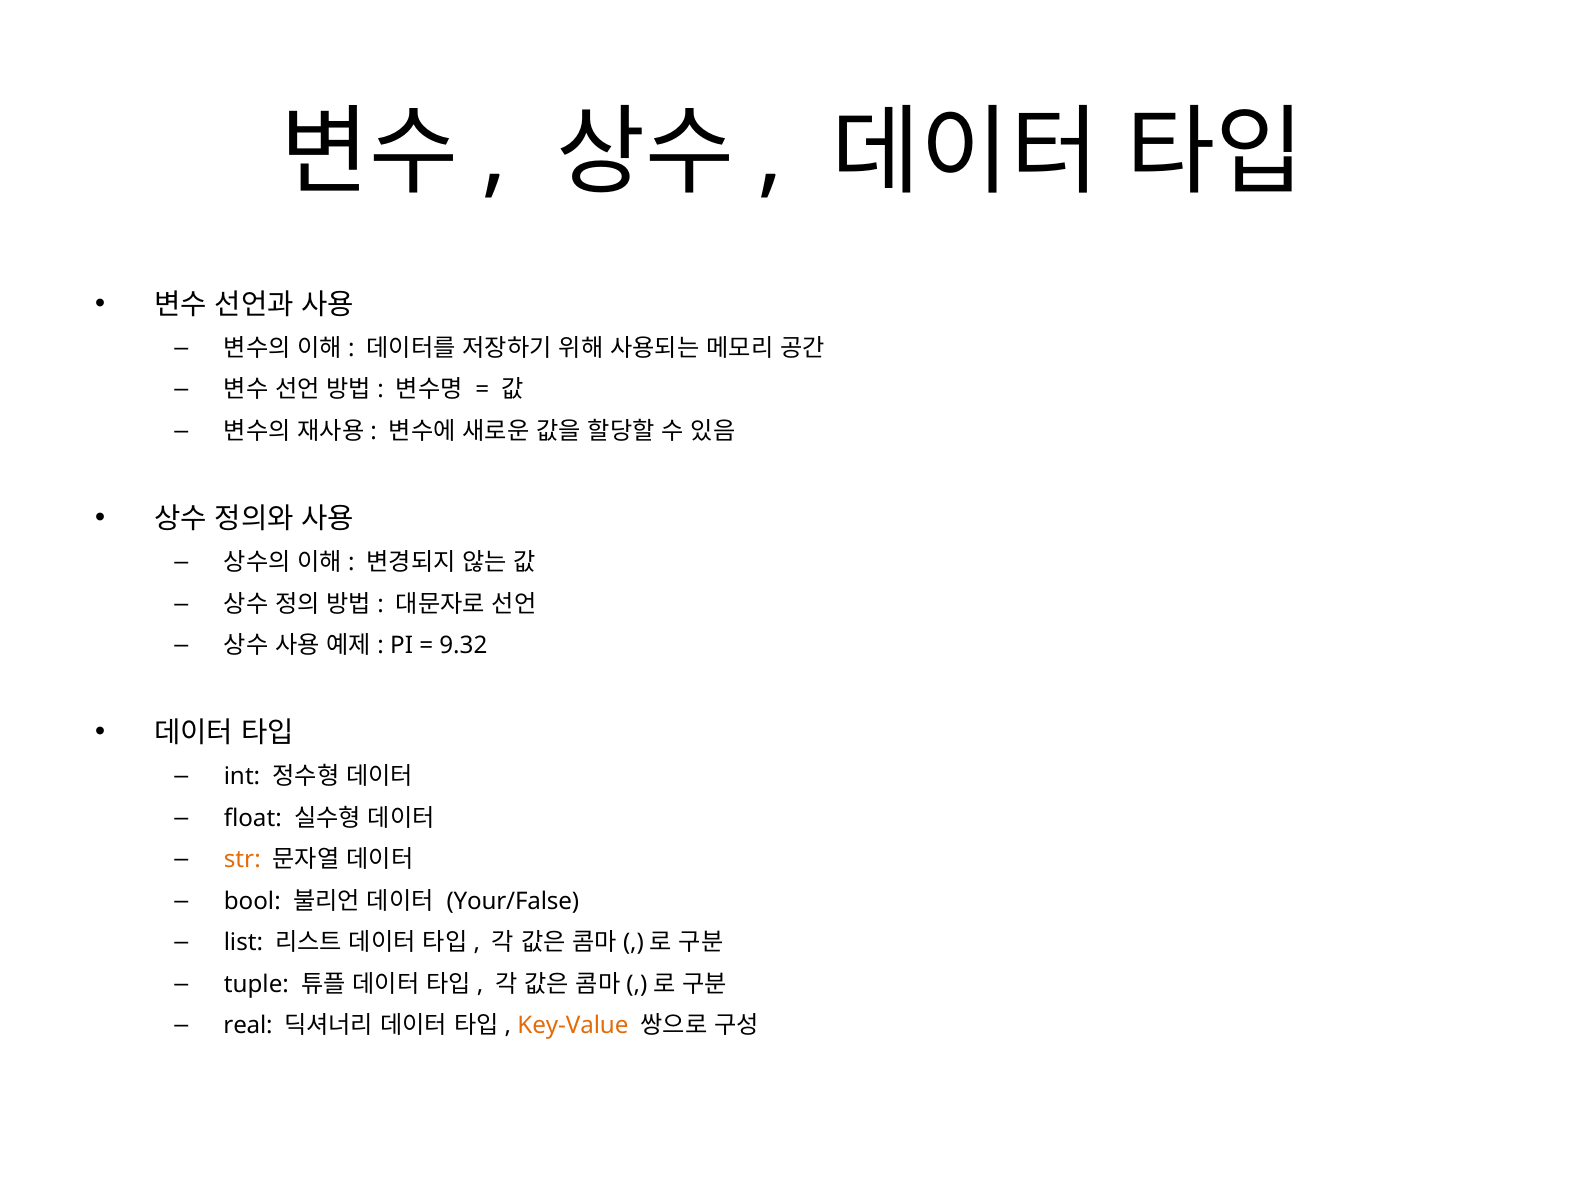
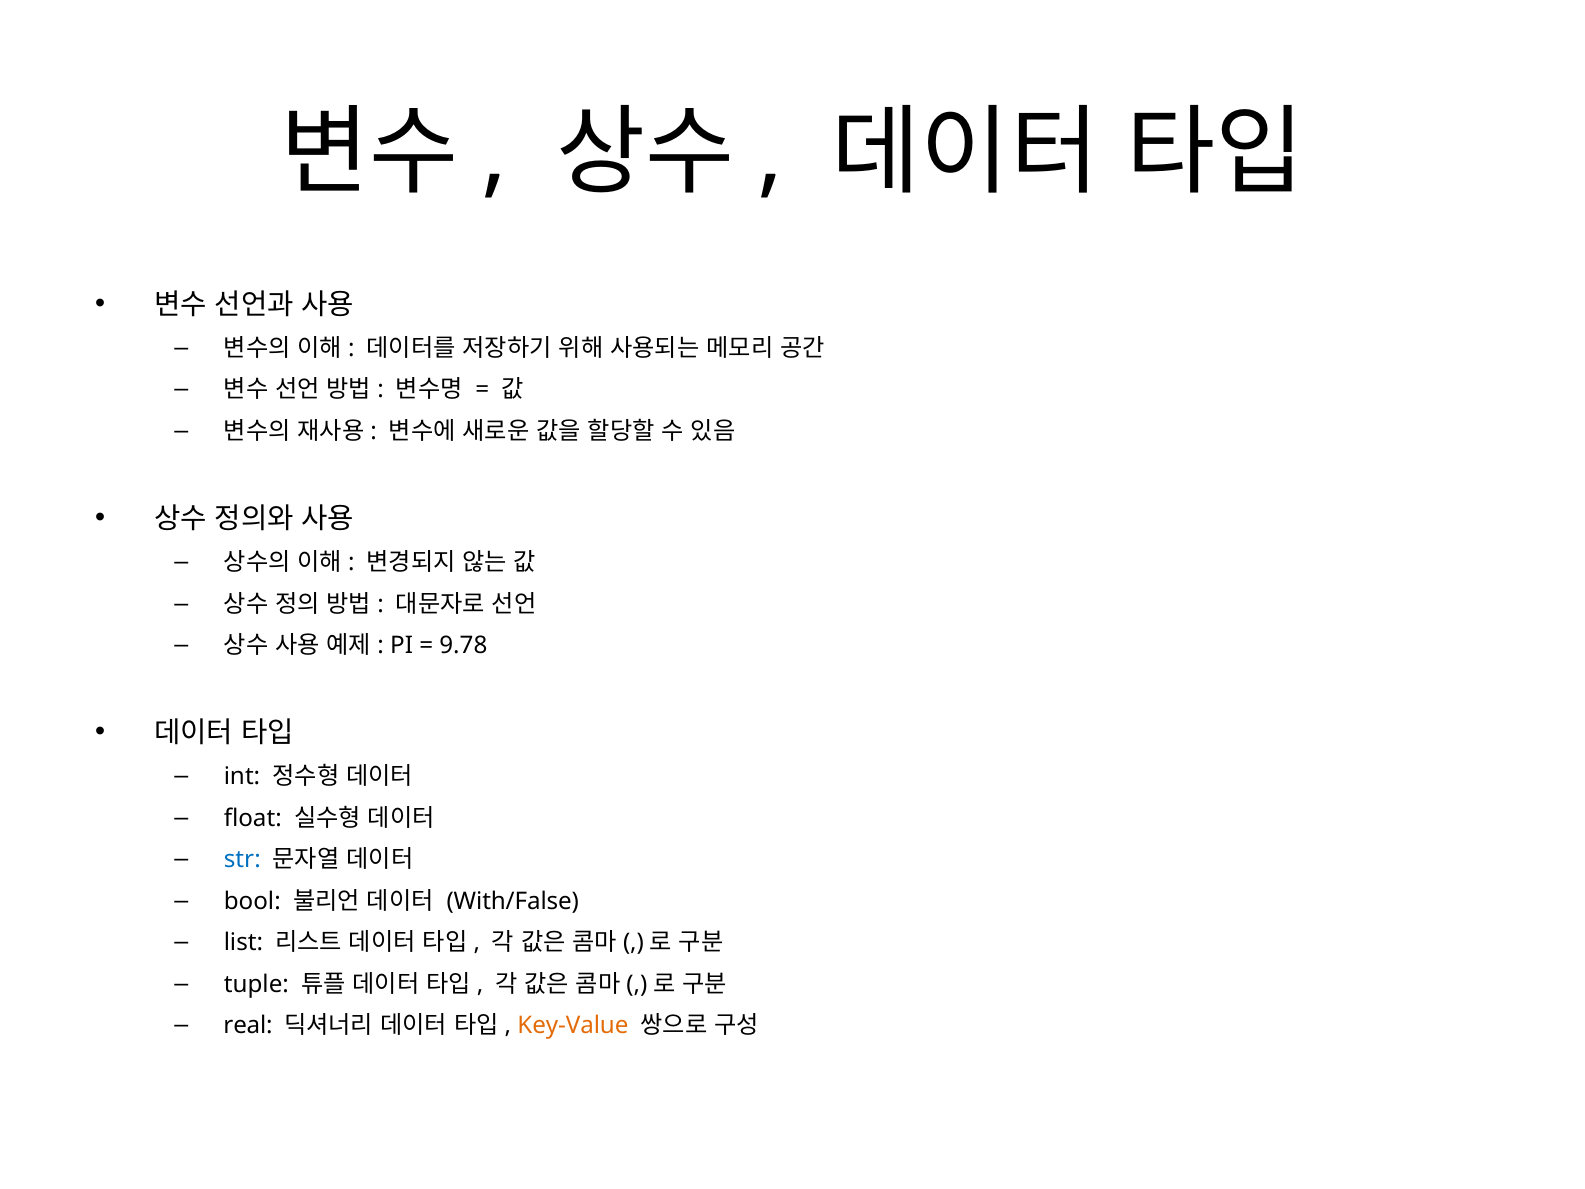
9.32: 9.32 -> 9.78 (463, 645)
str colour: orange -> blue (242, 860)
Your/False: Your/False -> With/False (513, 901)
